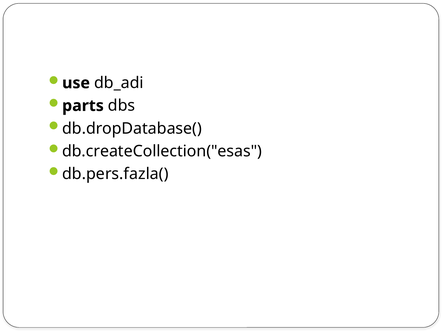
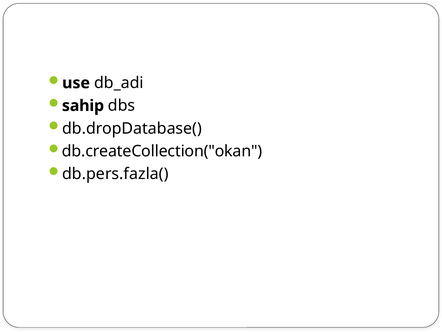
parts: parts -> sahip (83, 106)
db.createCollection("esas: db.createCollection("esas -> db.createCollection("okan (162, 151)
